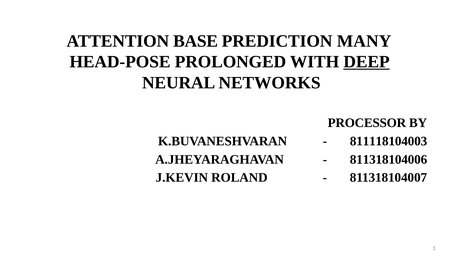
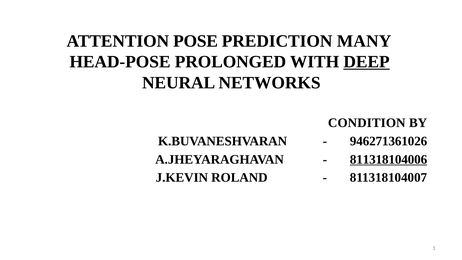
BASE: BASE -> POSE (196, 41)
PROCESSOR: PROCESSOR -> CONDITION (367, 123)
811118104003: 811118104003 -> 946271361026 (389, 141)
811318104006 underline: none -> present (389, 159)
